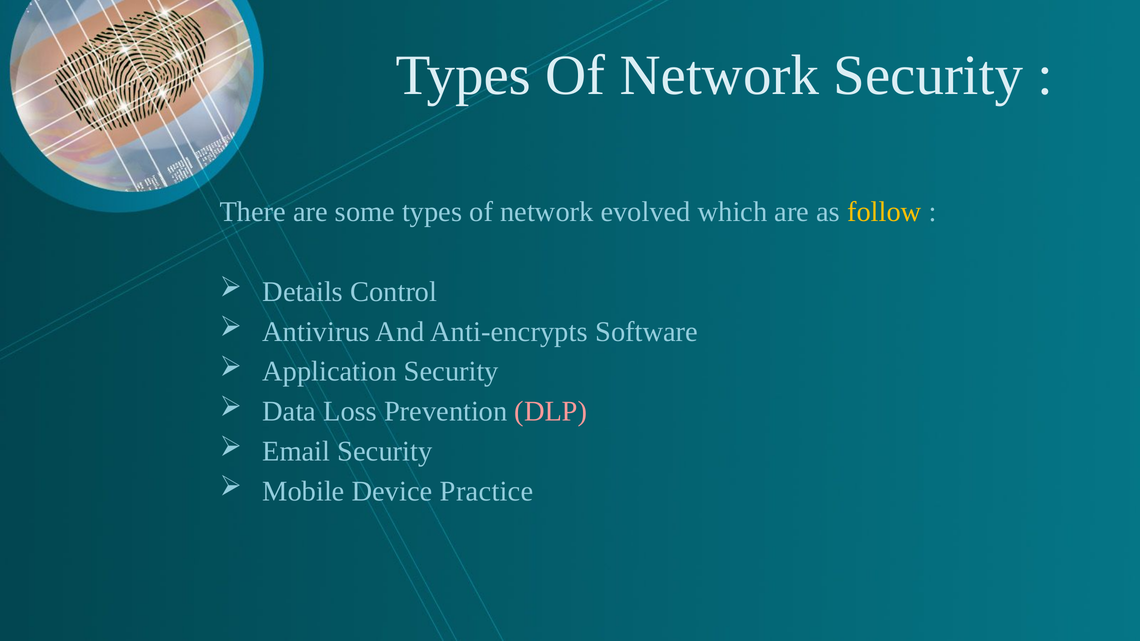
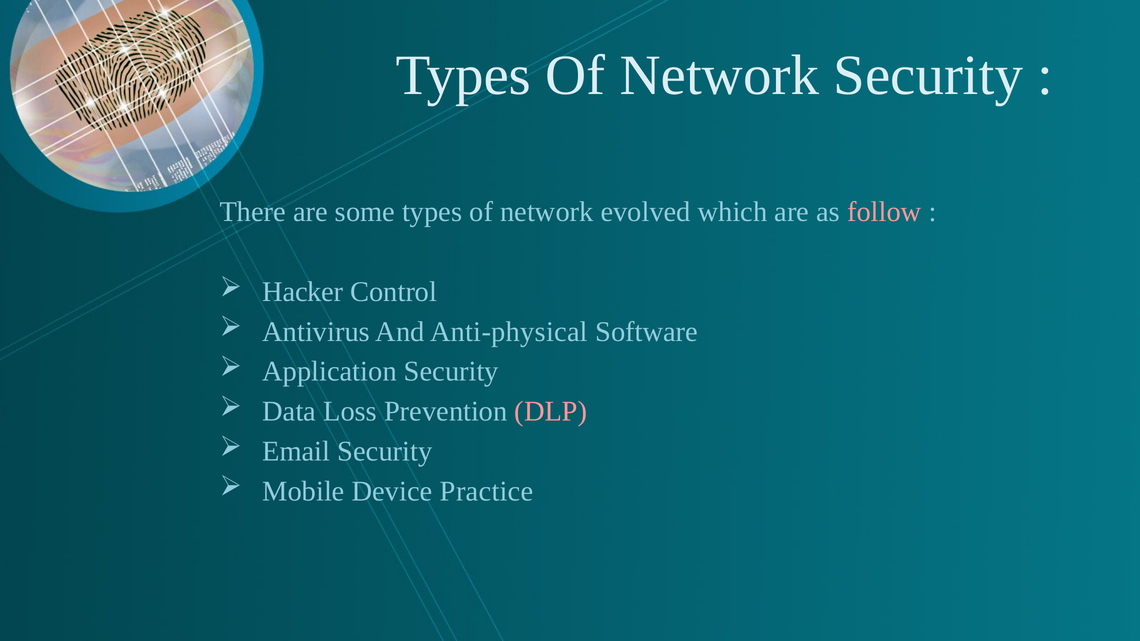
follow colour: yellow -> pink (884, 212)
Details: Details -> Hacker (303, 292)
Anti-encrypts: Anti-encrypts -> Anti-physical (509, 332)
